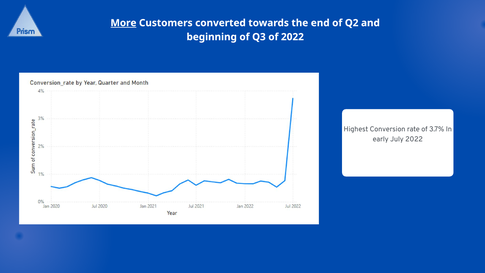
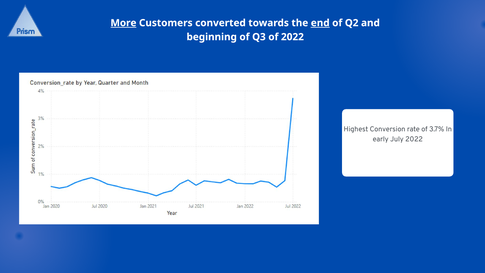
end underline: none -> present (320, 23)
